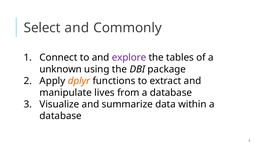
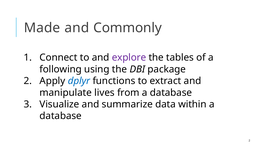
Select: Select -> Made (42, 28)
unknown: unknown -> following (61, 69)
dplyr colour: orange -> blue (79, 81)
